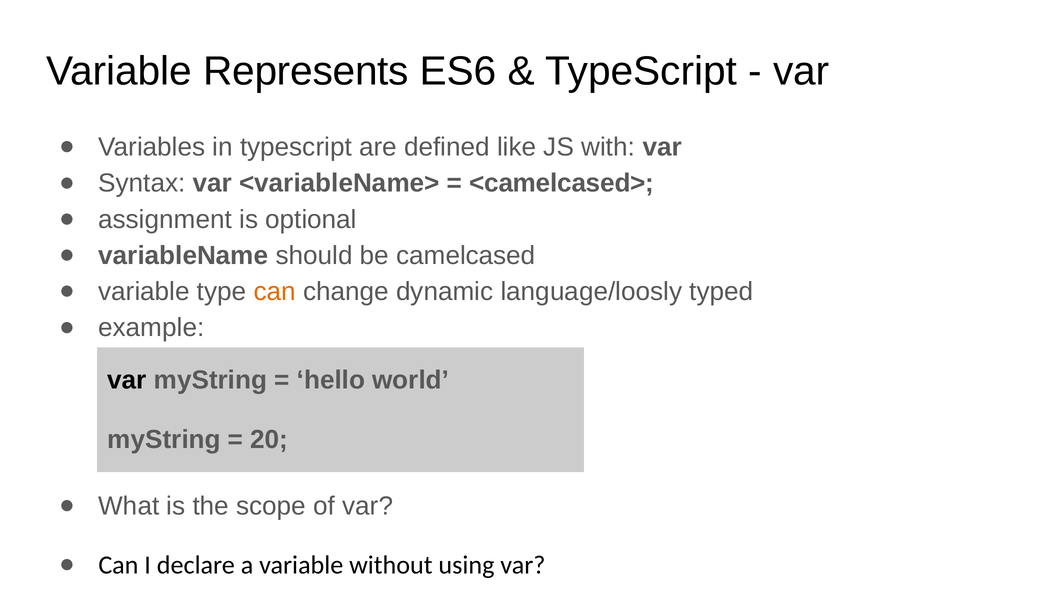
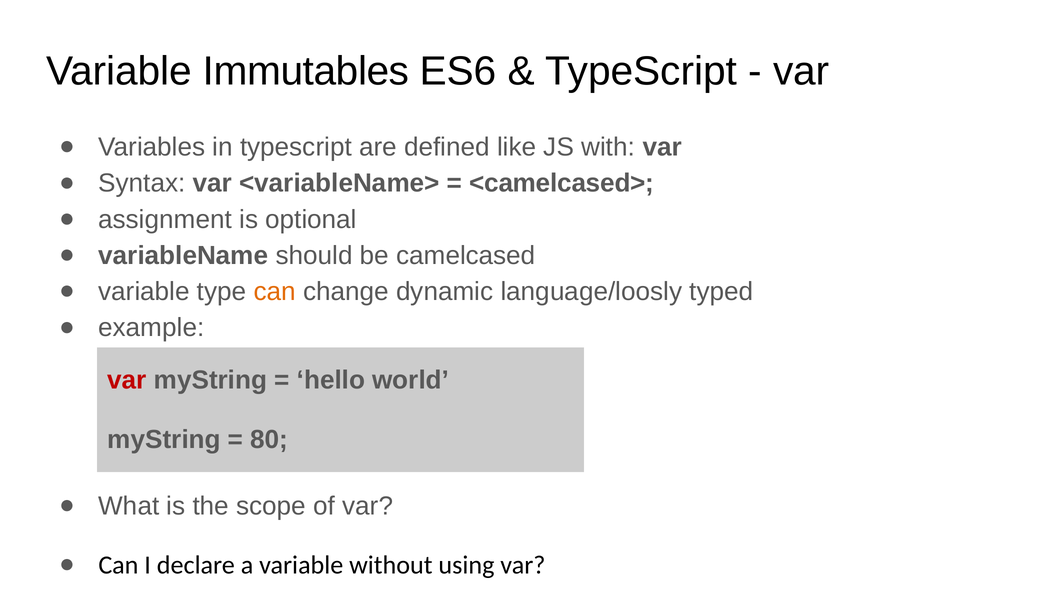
Represents: Represents -> Immutables (306, 71)
var colour: black -> red (127, 380)
20: 20 -> 80 (269, 439)
